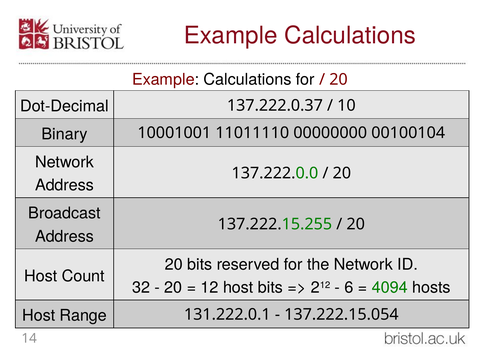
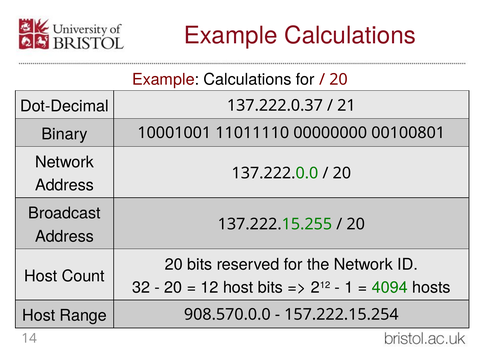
10: 10 -> 21 (346, 105)
00100104: 00100104 -> 00100801 (408, 133)
6: 6 -> 1 (349, 288)
131.222.0.1: 131.222.0.1 -> 908.570.0.0 (227, 314)
137.222.15.054: 137.222.15.054 -> 157.222.15.254 (341, 314)
